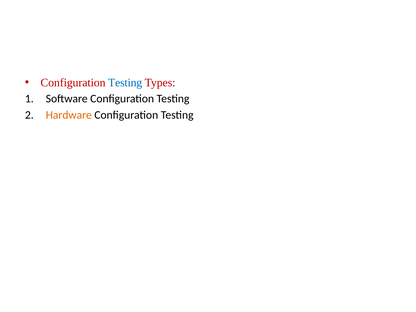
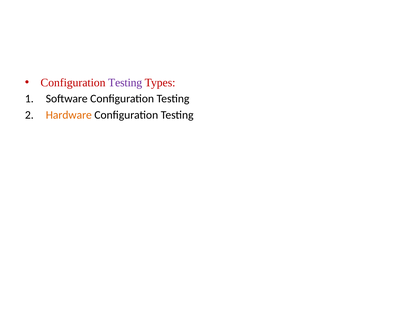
Testing colour: blue -> purple (125, 83)
